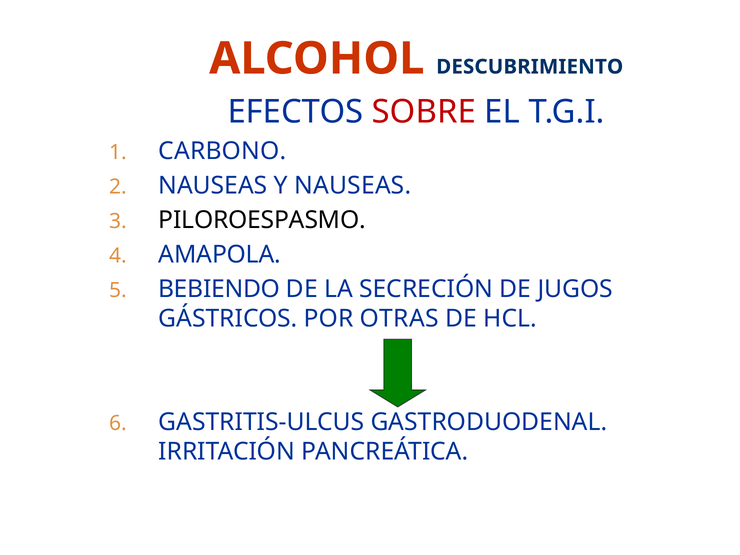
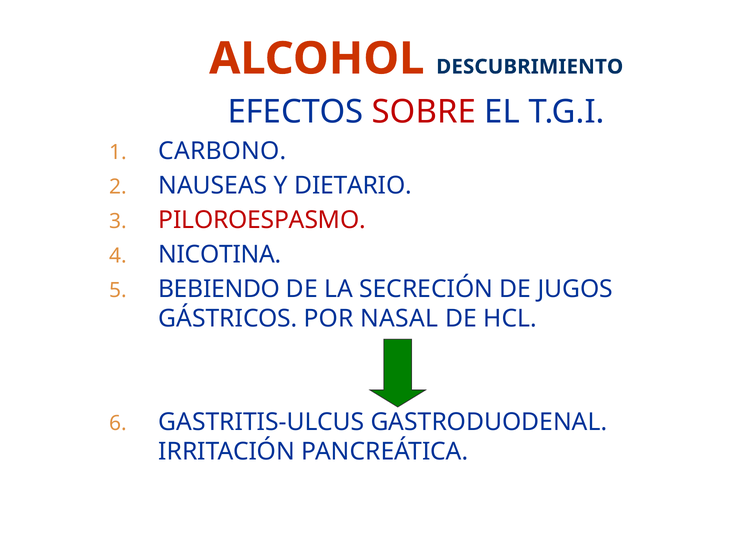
Y NAUSEAS: NAUSEAS -> DIETARIO (353, 185)
PILOROESPASMO colour: black -> red (262, 220)
AMAPOLA: AMAPOLA -> NICOTINA (220, 255)
OTRAS: OTRAS -> NASAL (399, 319)
